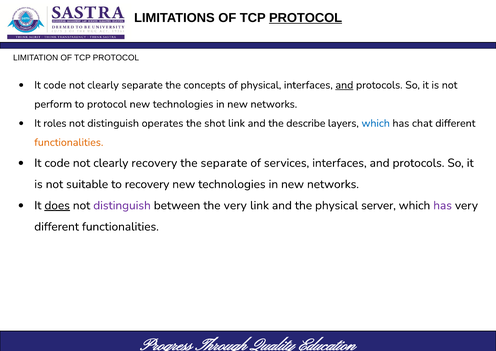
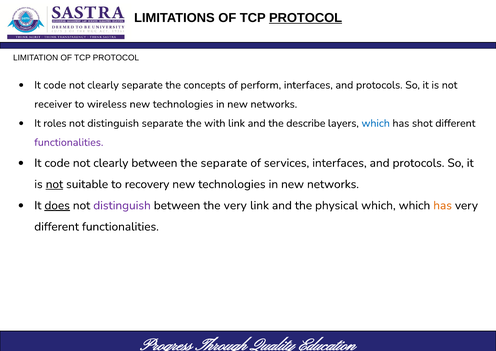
of physical: physical -> perform (261, 85)
and underline: present -> none (344, 85)
perform: perform -> receiver (53, 104)
to protocol: protocol -> wireless (107, 104)
distinguish operates: operates -> separate (163, 123)
shot: shot -> with (215, 123)
chat: chat -> shot (422, 123)
functionalities colour: orange -> purple (69, 142)
clearly recovery: recovery -> between (154, 163)
not underline: none -> present (54, 184)
physical server: server -> which (378, 205)
has colour: purple -> orange (443, 205)
